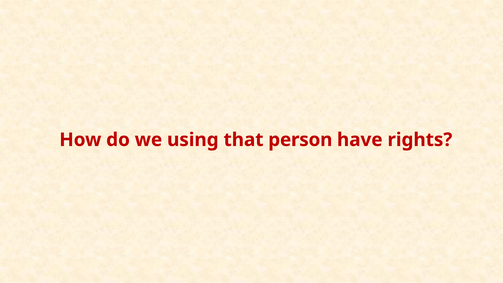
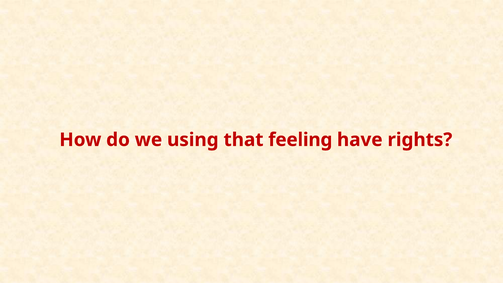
person: person -> feeling (300, 140)
